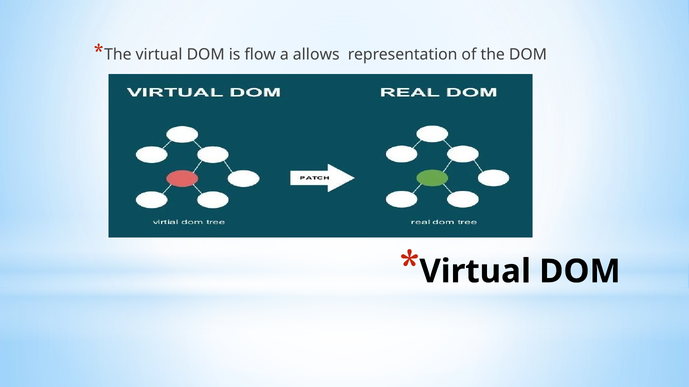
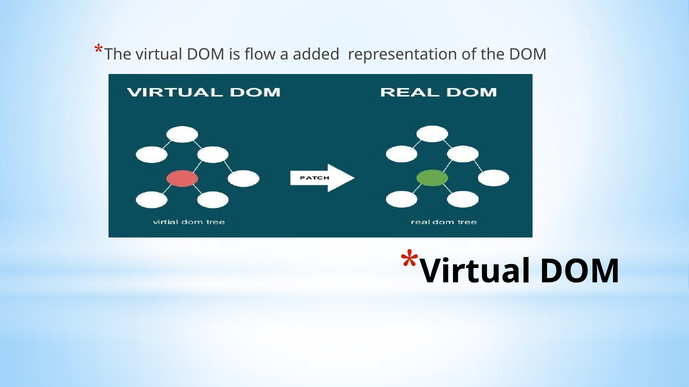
allows: allows -> added (316, 55)
